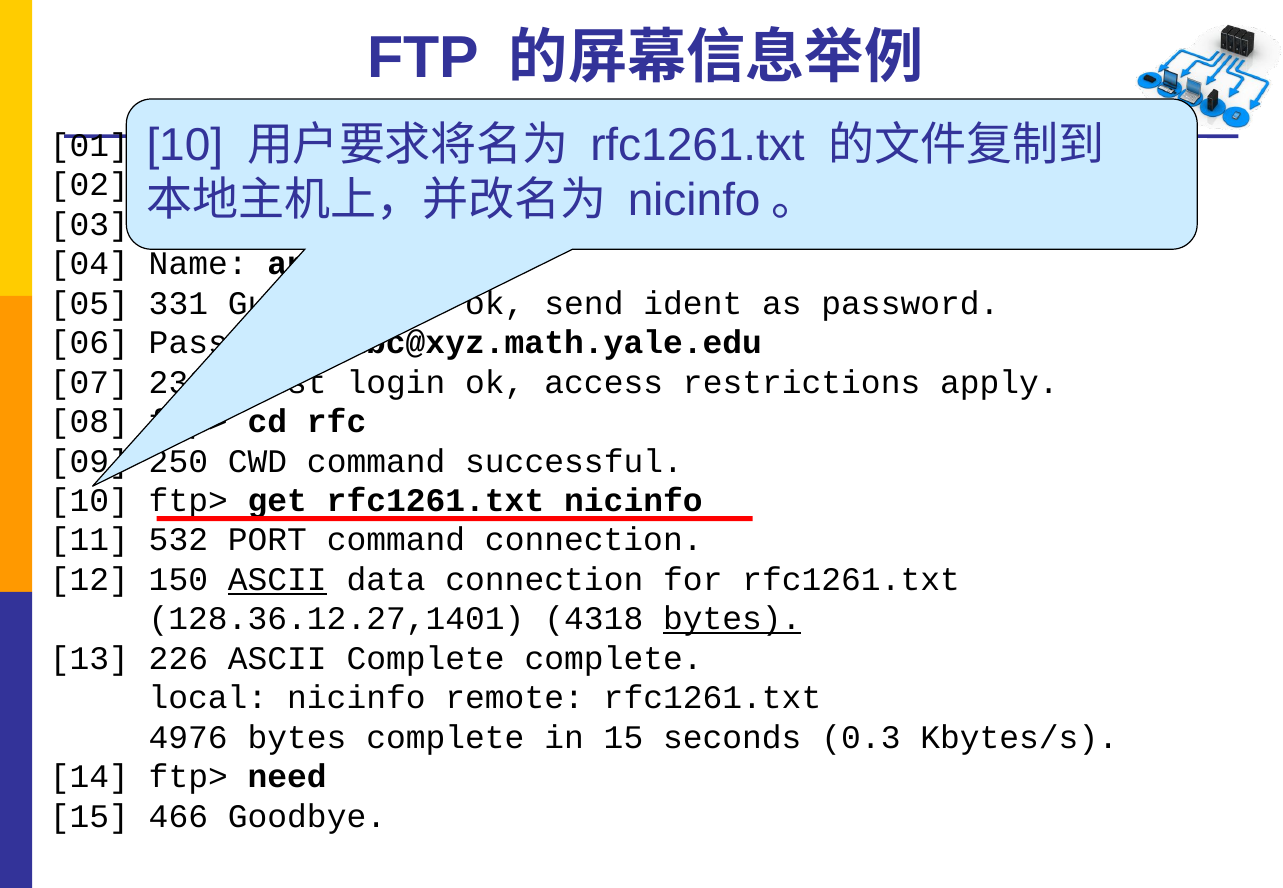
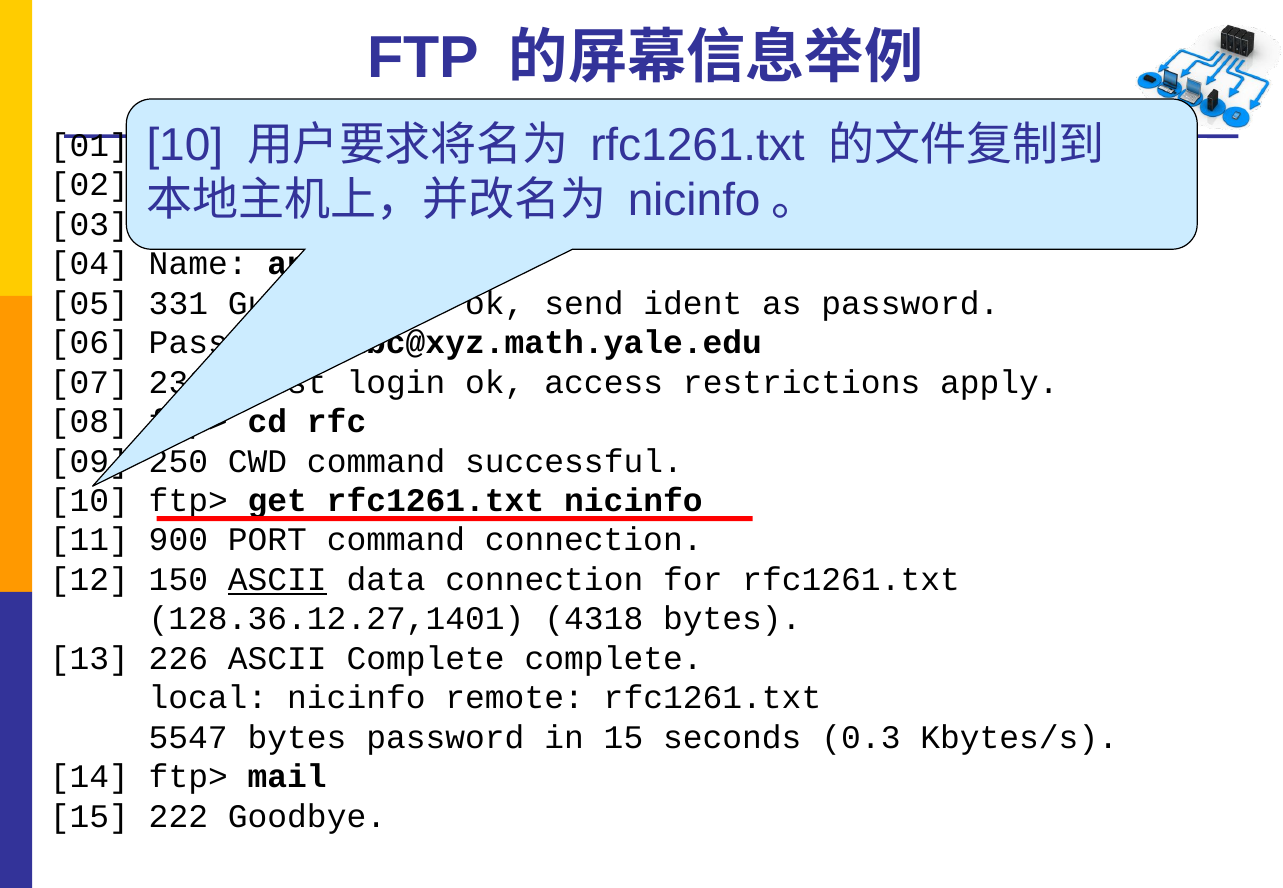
532: 532 -> 900 (178, 540)
bytes underline: present -> none (732, 619)
4976: 4976 -> 5547 (188, 738)
bytes complete: complete -> password (445, 738)
need: need -> mail (287, 777)
466: 466 -> 222 (178, 817)
